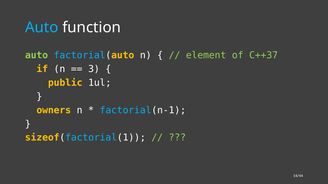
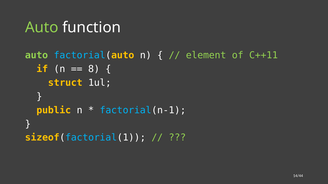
Auto colour: light blue -> light green (42, 28)
C++37: C++37 -> C++11 (264, 55)
3: 3 -> 8 (94, 69)
public: public -> struct (65, 83)
owners: owners -> public (54, 110)
